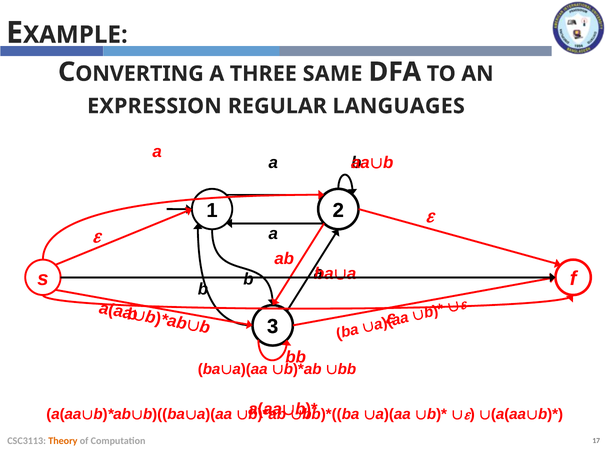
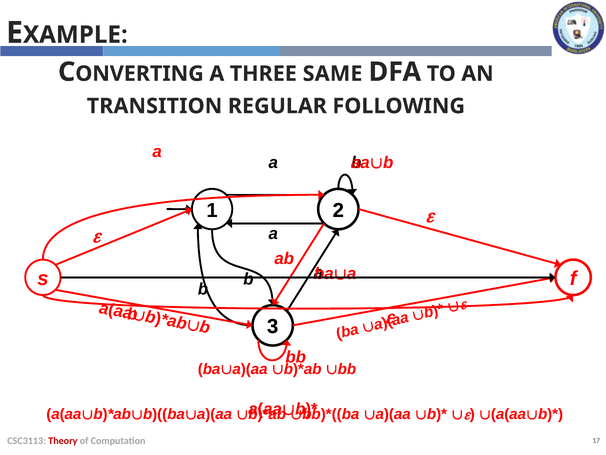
EXPRESSION: EXPRESSION -> TRANSITION (155, 106)
LANGUAGES: LANGUAGES -> FOLLOWING (399, 106)
Theory colour: orange -> red (63, 440)
